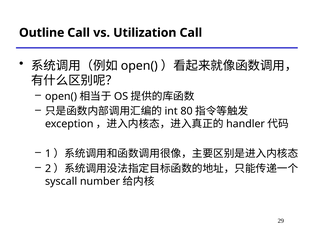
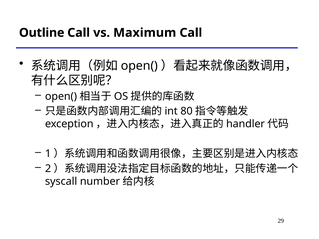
Utilization: Utilization -> Maximum (145, 33)
